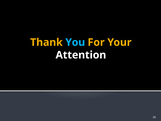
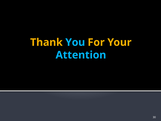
Attention colour: white -> light blue (81, 55)
